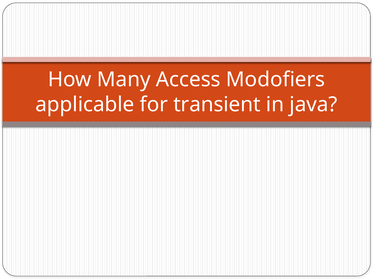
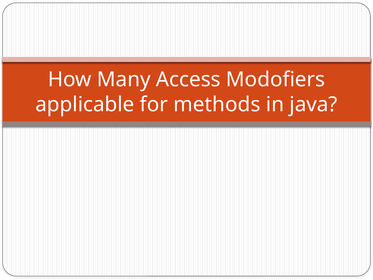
transient: transient -> methods (217, 104)
